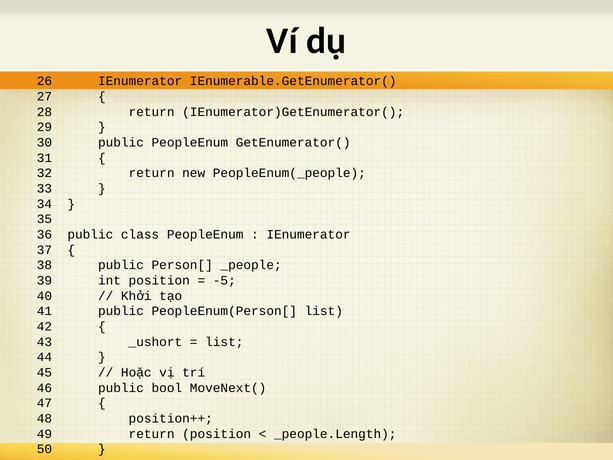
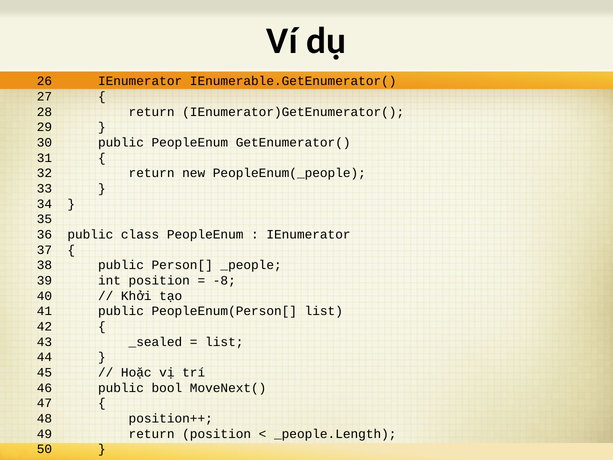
-5: -5 -> -8 (224, 280)
_ushort: _ushort -> _sealed (155, 342)
